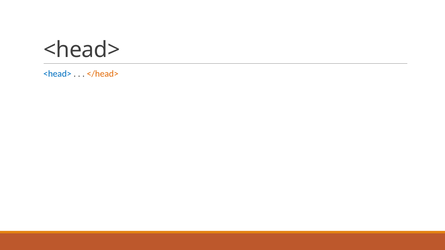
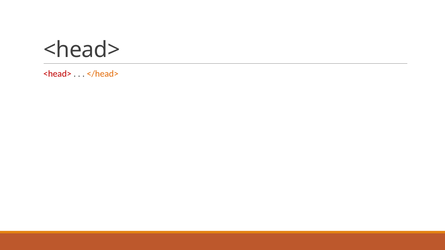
<head> colour: blue -> red (57, 74)
